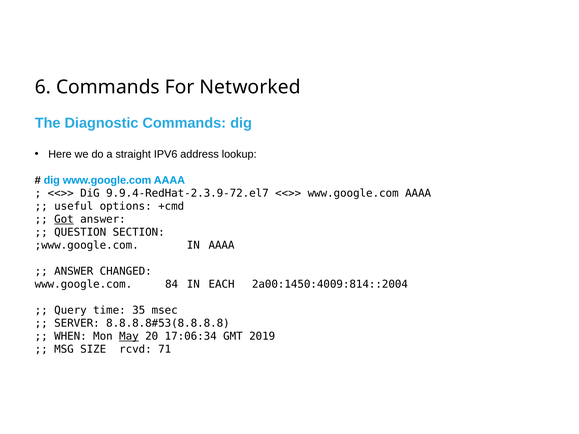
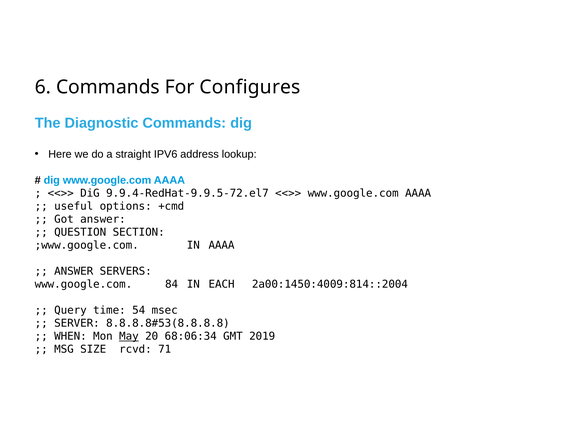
Networked: Networked -> Configures (250, 87)
9.9.4-RedHat-2.3.9-72.el7: 9.9.4-RedHat-2.3.9-72.el7 -> 9.9.4-RedHat-9.9.5-72.el7 (187, 193)
Got underline: present -> none (64, 219)
CHANGED: CHANGED -> SERVERS (126, 271)
35: 35 -> 54 (139, 310)
17:06:34: 17:06:34 -> 68:06:34 (191, 337)
